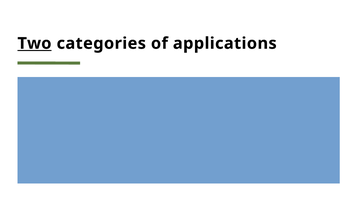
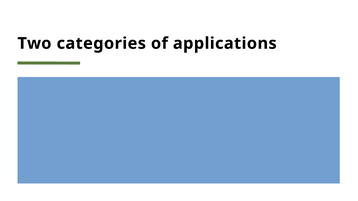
Two underline: present -> none (34, 43)
